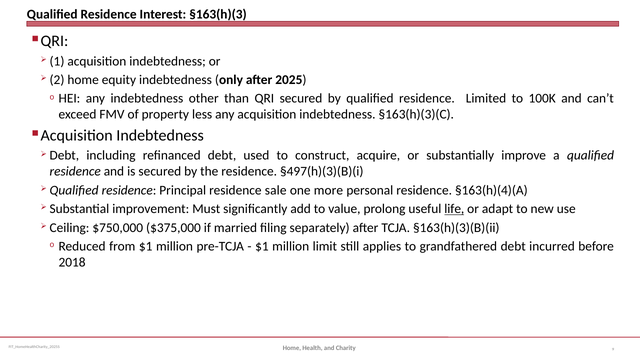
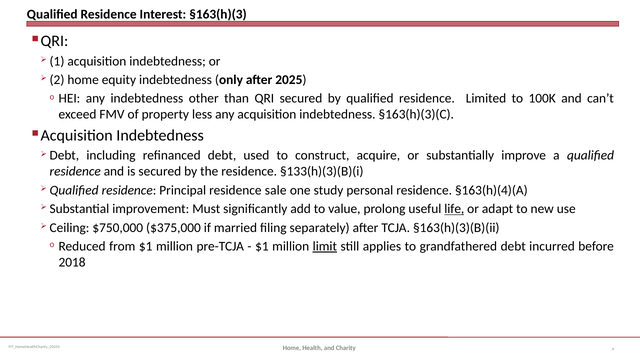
§497(h)(3)(B)(i: §497(h)(3)(B)(i -> §133(h)(3)(B)(i (322, 172)
more: more -> study (329, 190)
limit underline: none -> present (325, 246)
